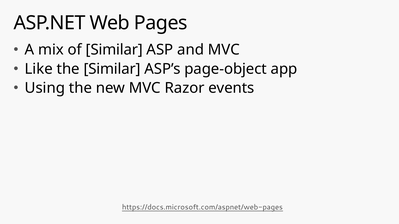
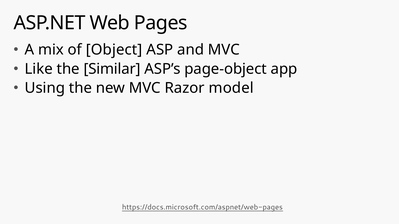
of Similar: Similar -> Object (114, 50)
events: events -> model (231, 88)
